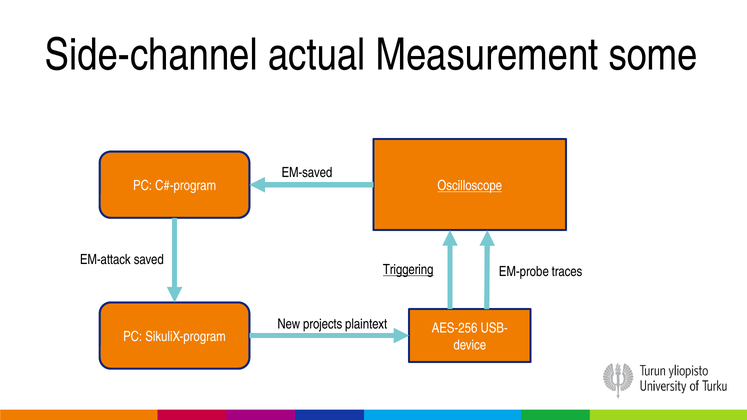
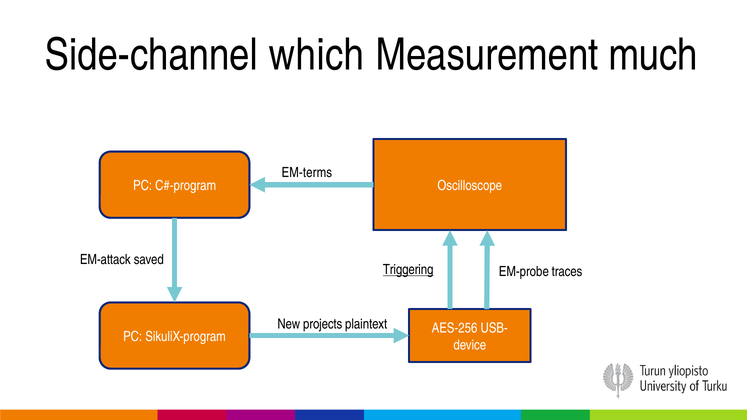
actual: actual -> which (317, 55)
some: some -> much (653, 55)
EM-saved: EM-saved -> EM-terms (307, 173)
Oscilloscope underline: present -> none (470, 186)
